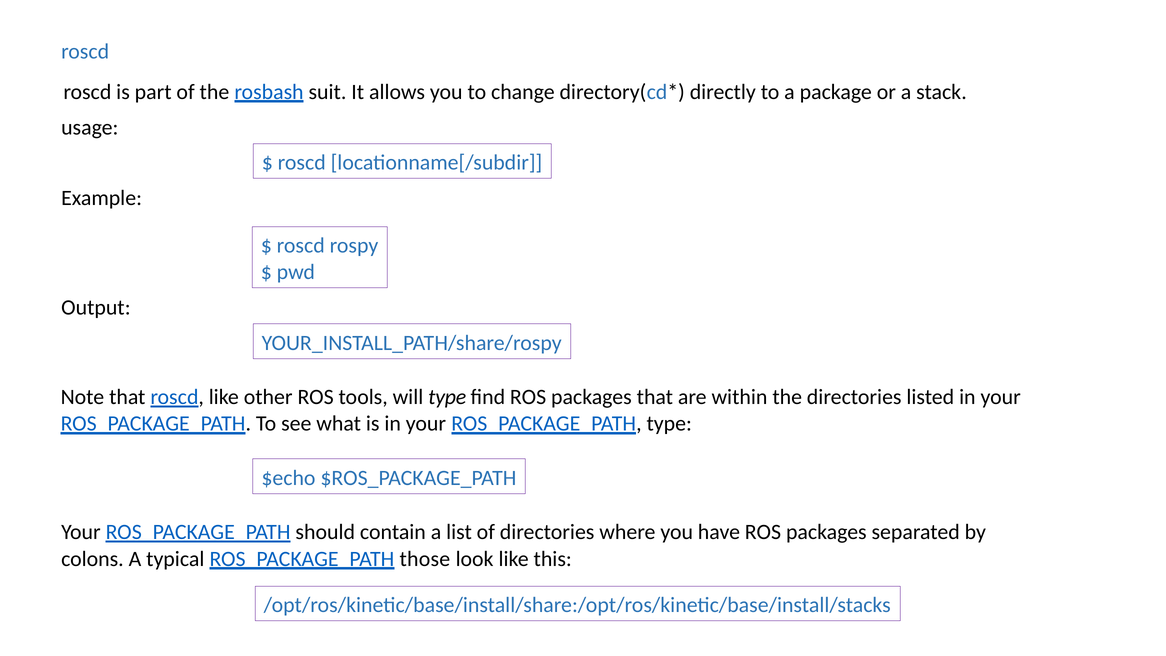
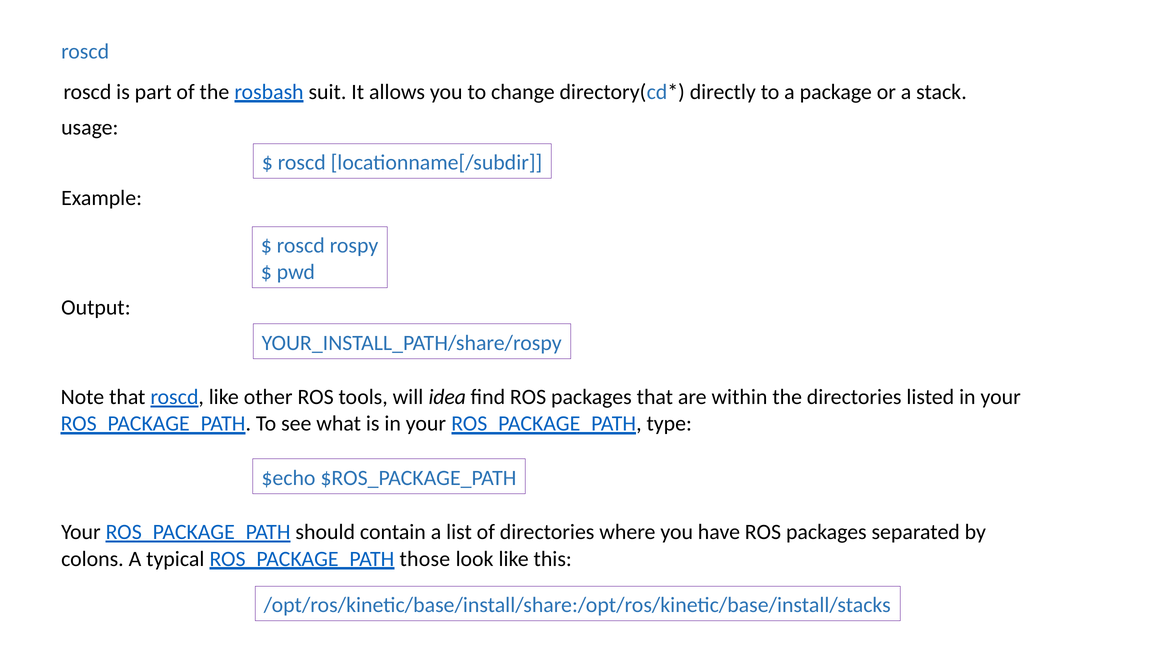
will type: type -> idea (447, 397)
